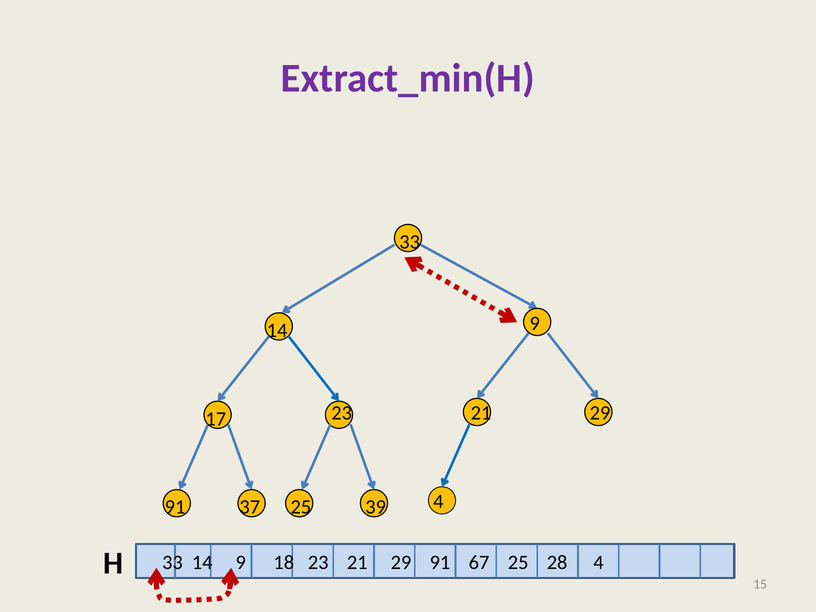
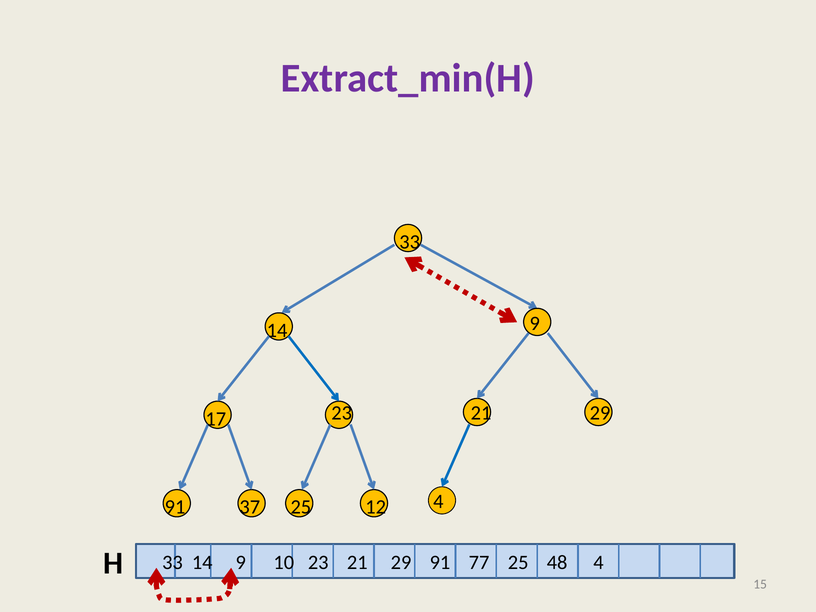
39: 39 -> 12 (376, 507)
18: 18 -> 10 (284, 563)
67: 67 -> 77 (479, 563)
28: 28 -> 48 (557, 563)
